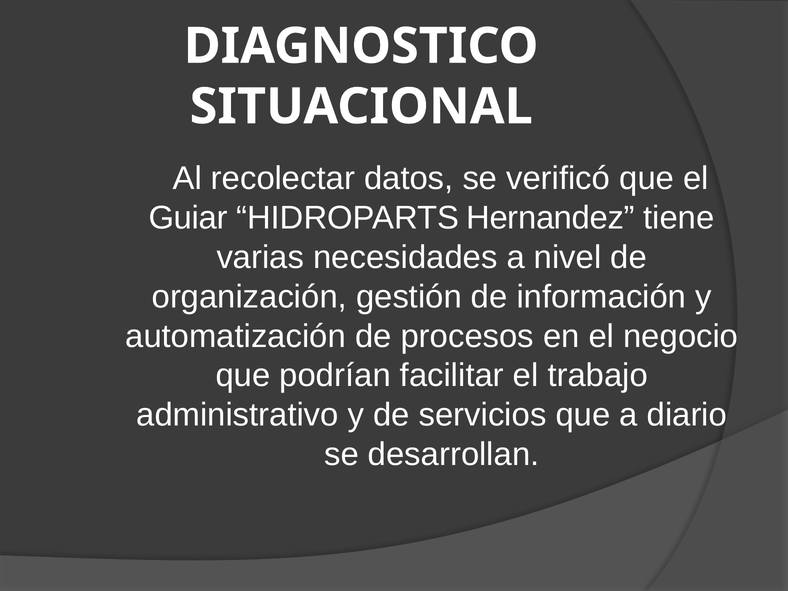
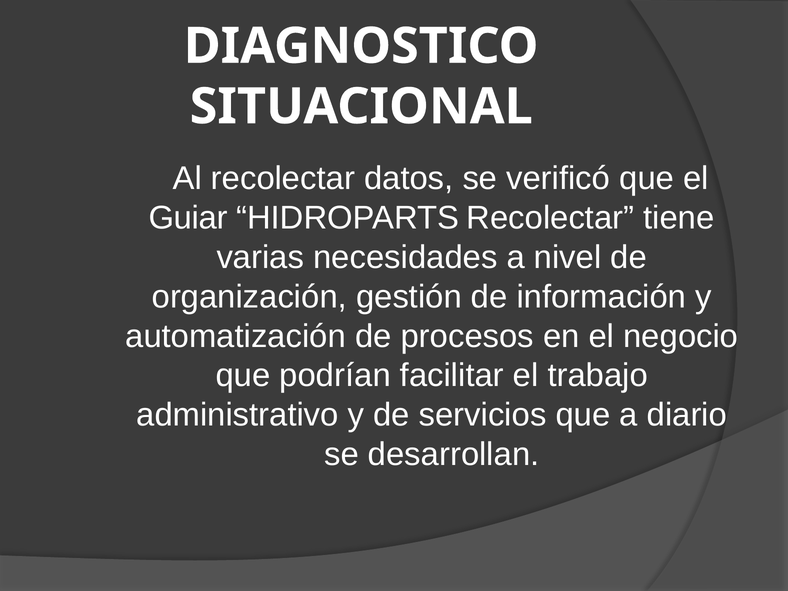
HIDROPARTS Hernandez: Hernandez -> Recolectar (550, 218)
